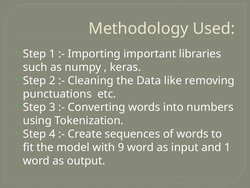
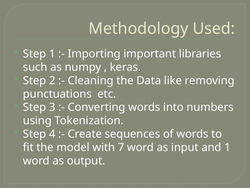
9: 9 -> 7 (121, 147)
